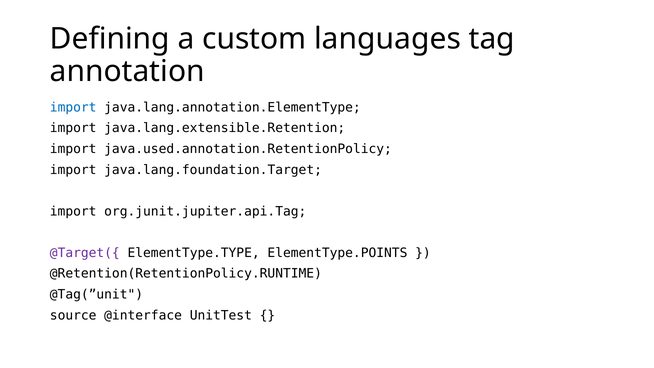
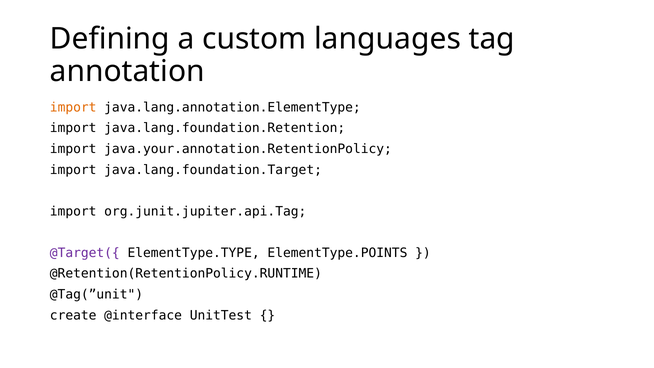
import colour: blue -> orange (73, 107)
java.lang.extensible.Retention: java.lang.extensible.Retention -> java.lang.foundation.Retention (225, 128)
java.used.annotation.RetentionPolicy: java.used.annotation.RetentionPolicy -> java.your.annotation.RetentionPolicy (248, 149)
source: source -> create (73, 315)
